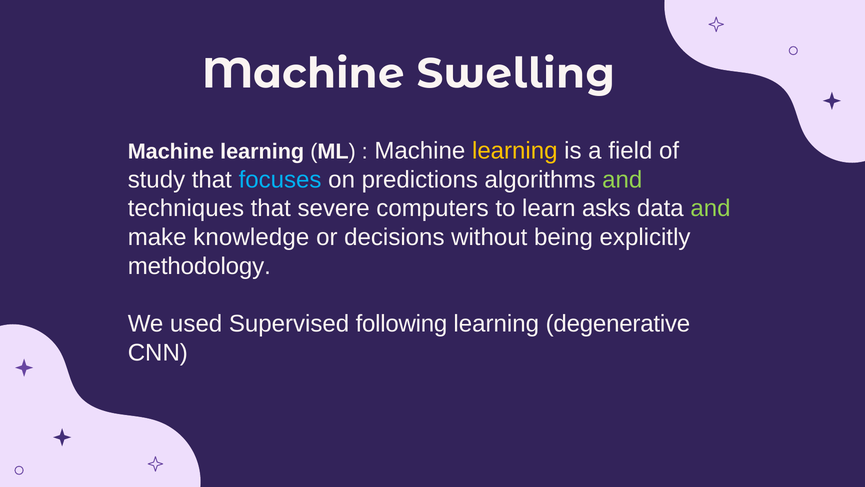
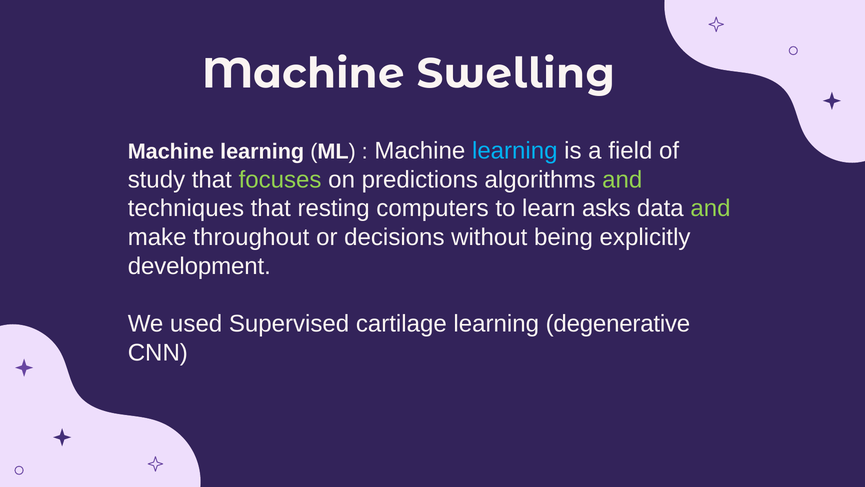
learning colour: yellow -> light blue (515, 151)
focuses colour: light blue -> light green (280, 179)
severe: severe -> resting (334, 208)
knowledge: knowledge -> throughout (251, 237)
methodology: methodology -> development (199, 266)
following: following -> cartilage (401, 324)
